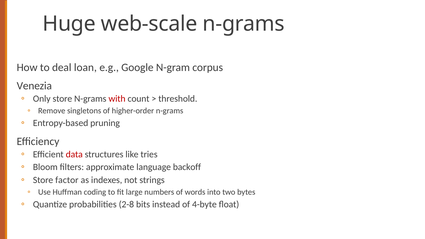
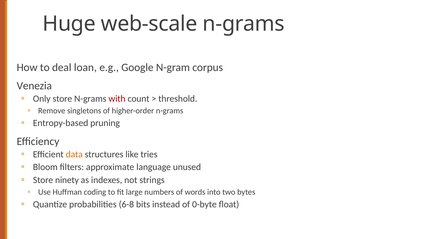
data colour: red -> orange (74, 154)
backoff: backoff -> unused (187, 167)
factor: factor -> ninety (67, 180)
2-8: 2-8 -> 6-8 (126, 204)
4-byte: 4-byte -> 0-byte (204, 204)
